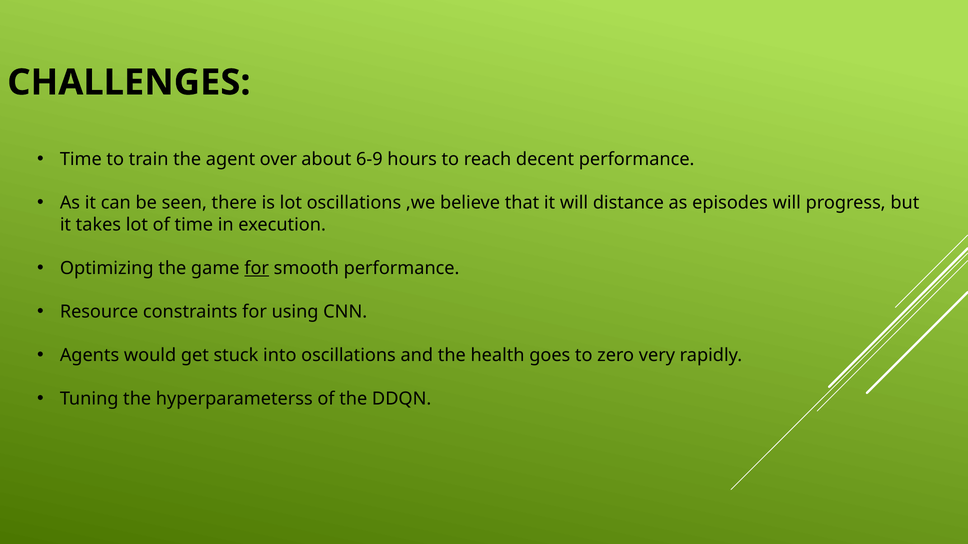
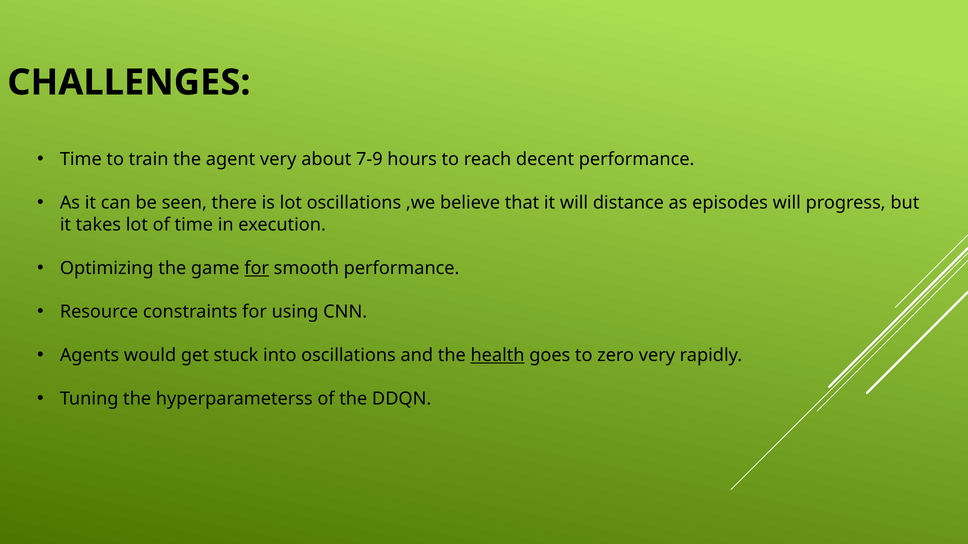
agent over: over -> very (278, 159)
6-9: 6-9 -> 7-9 (369, 159)
health underline: none -> present (498, 355)
